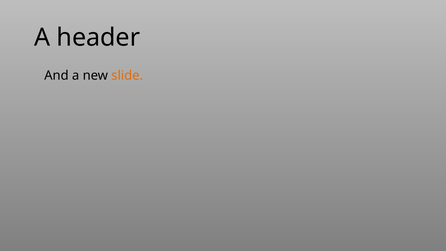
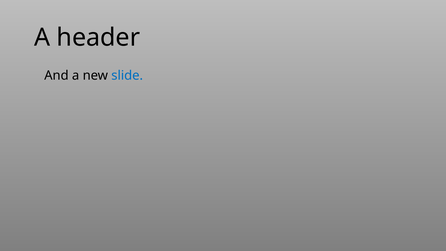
slide colour: orange -> blue (127, 75)
